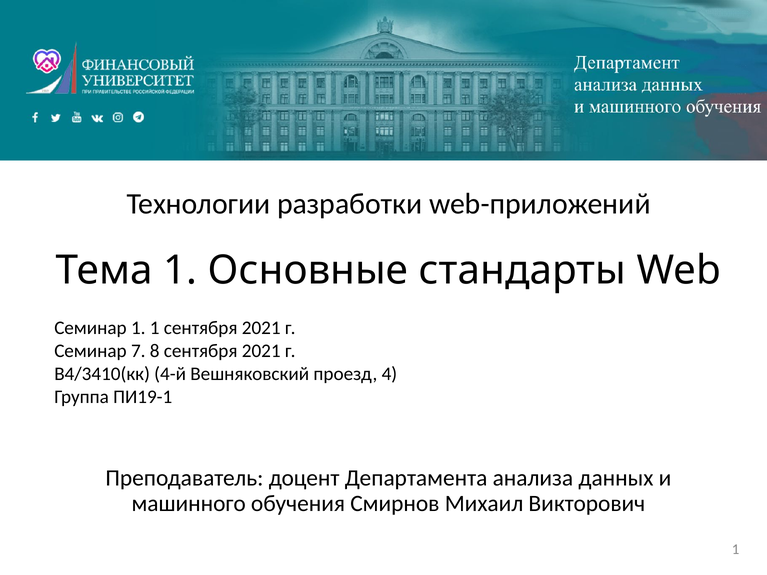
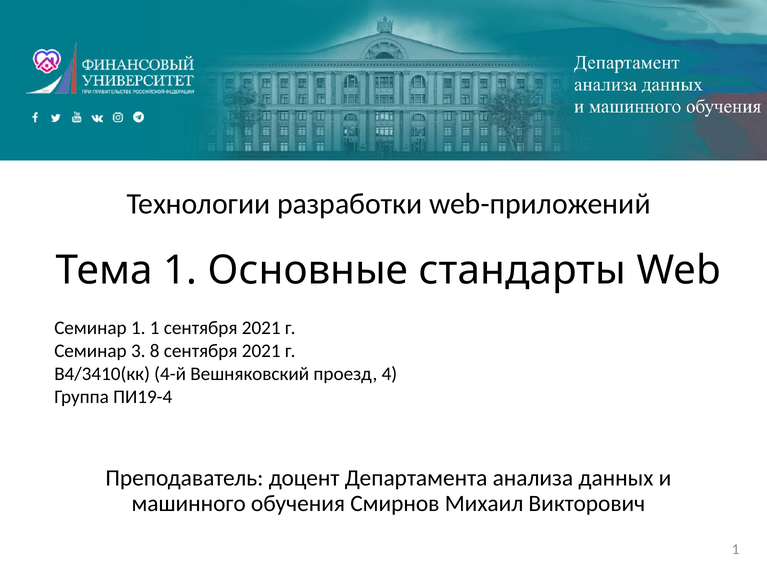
7: 7 -> 3 (138, 351)
ПИ19-1: ПИ19-1 -> ПИ19-4 (143, 397)
